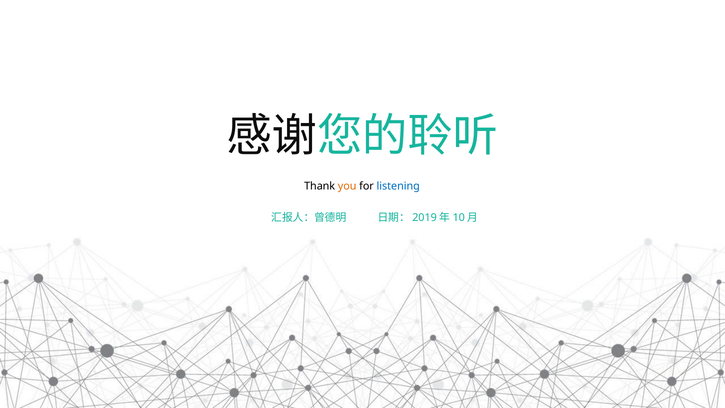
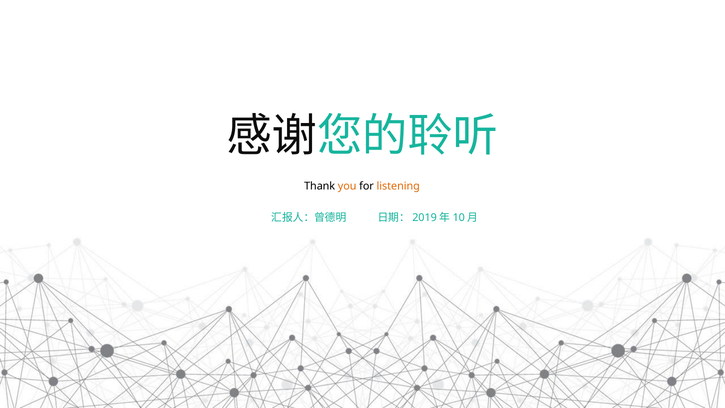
listening colour: blue -> orange (398, 186)
